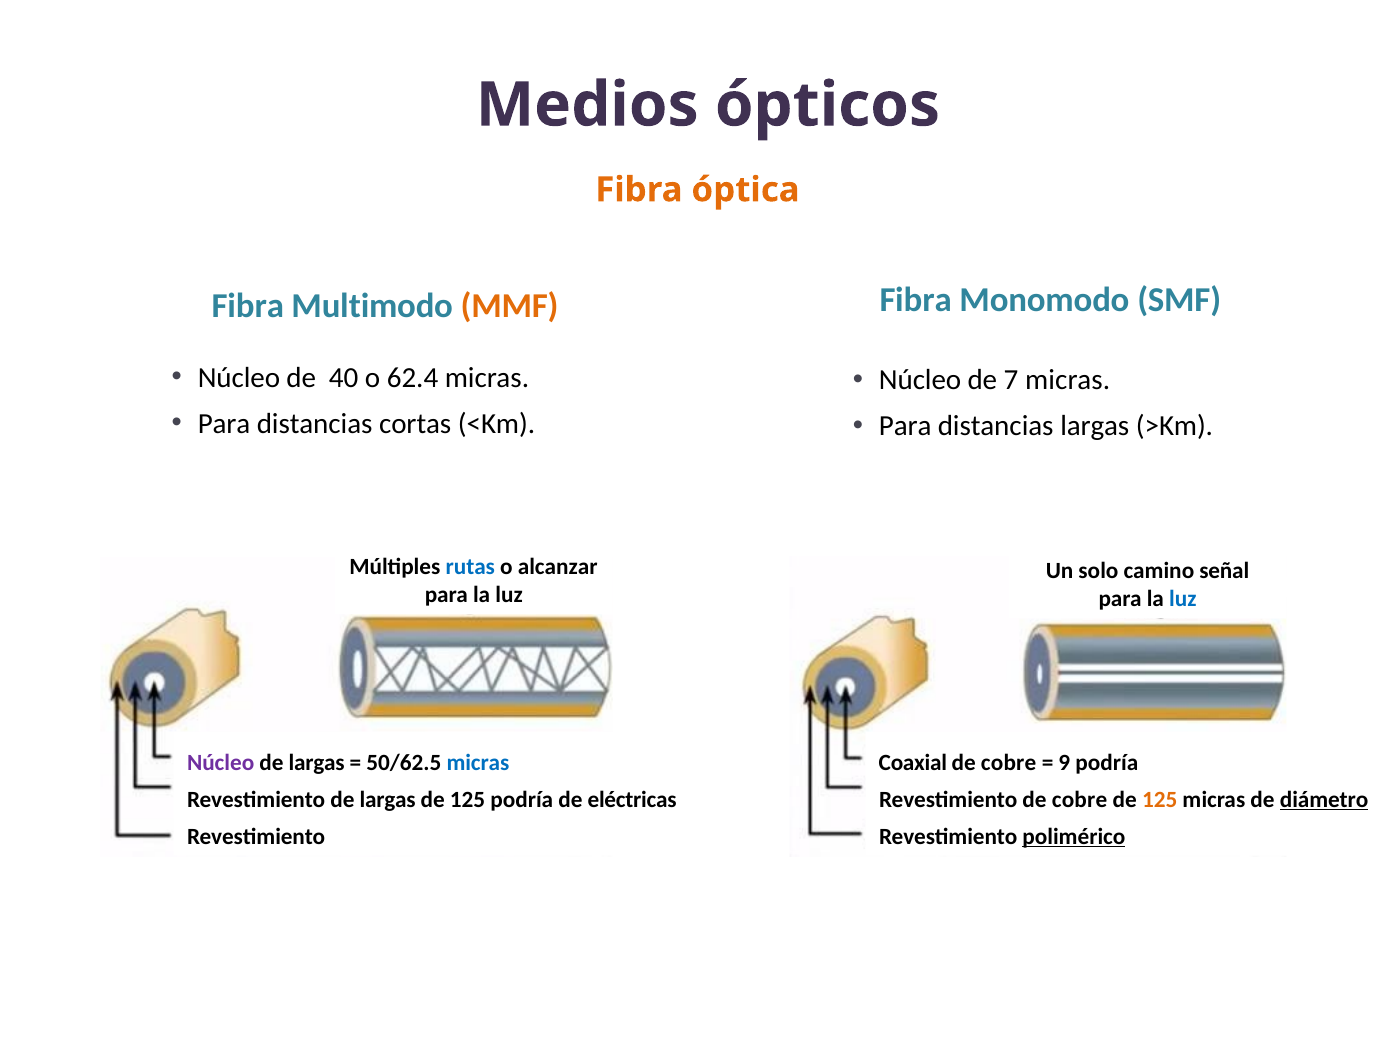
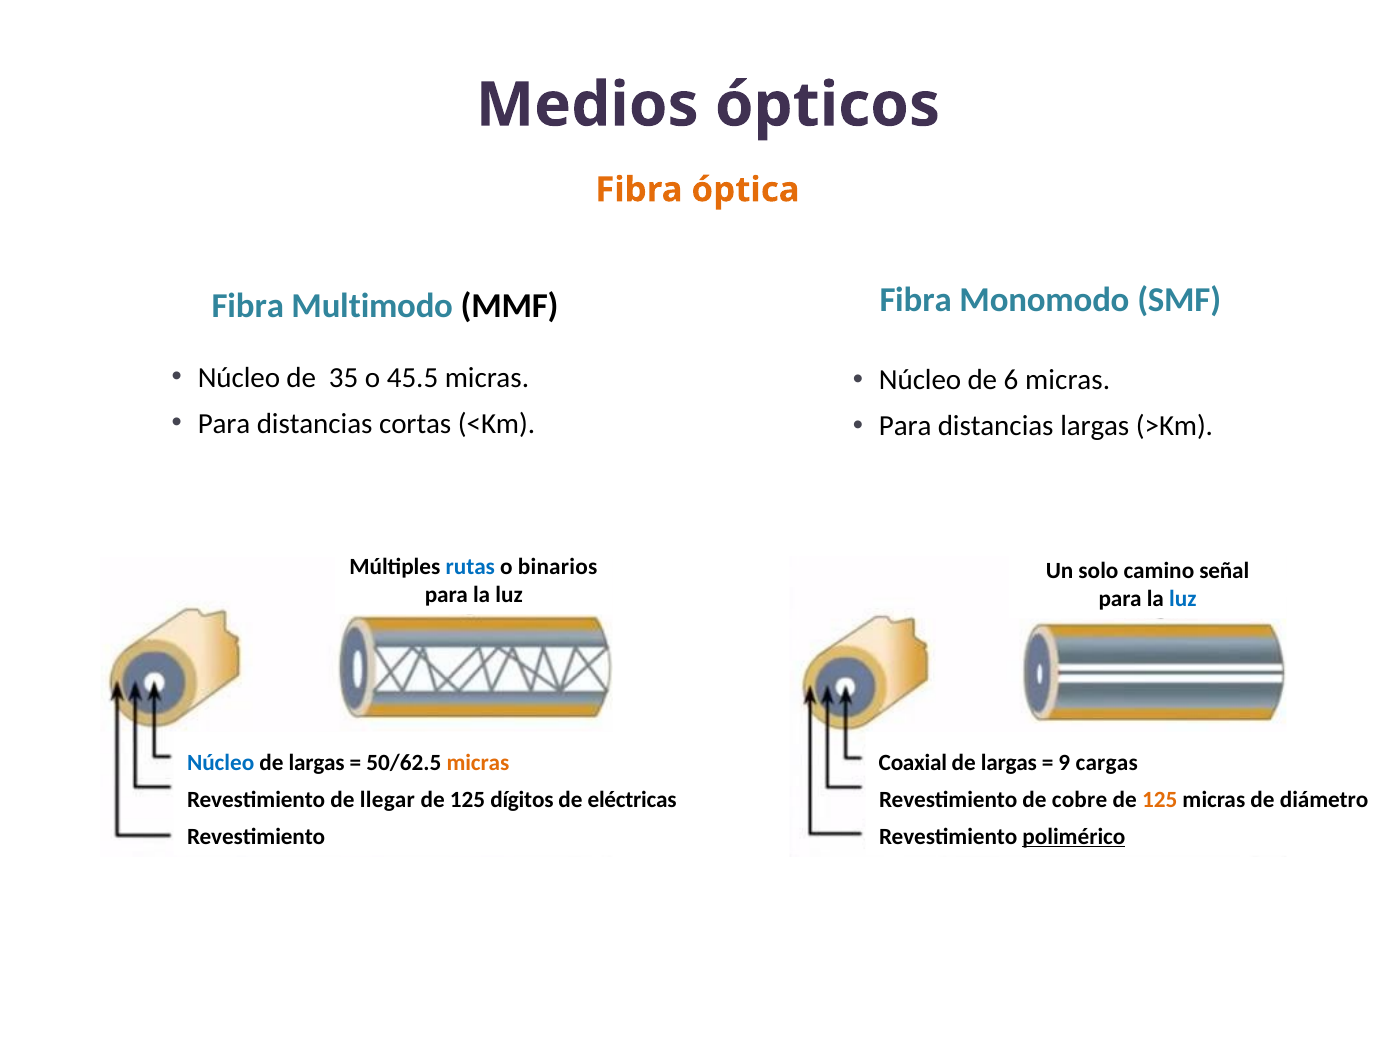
MMF colour: orange -> black (510, 306)
40: 40 -> 35 (344, 378)
62.4: 62.4 -> 45.5 (413, 378)
7: 7 -> 6 (1011, 380)
alcanzar: alcanzar -> binarios (558, 567)
Núcleo colour: purple -> blue (221, 763)
micras colour: blue -> orange (478, 763)
cobre: cobre -> largas (1009, 763)
9 podría: podría -> cargas (1107, 763)
Revestimiento de largas: largas -> llegar (387, 800)
125 podría: podría -> dígitos (522, 800)
diámetro underline: present -> none (1324, 800)
